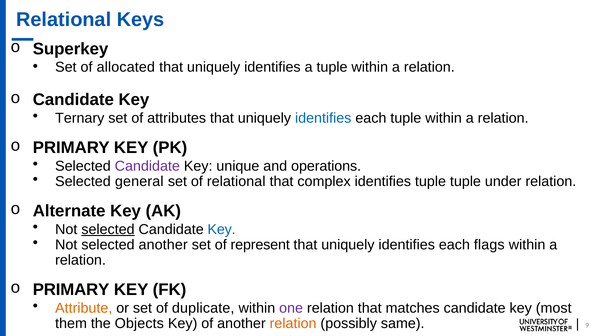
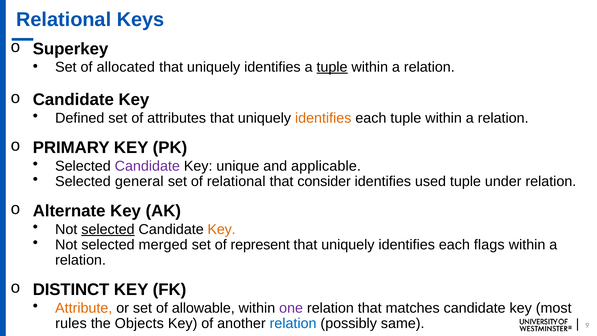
tuple underline: none -> present (332, 67)
Ternary: Ternary -> Defined (80, 118)
identifies colour: blue -> orange (323, 118)
operations: operations -> applicable (326, 166)
complex: complex -> consider (324, 181)
identifies tuple: tuple -> used (430, 181)
Key colour: blue -> orange (222, 229)
selected another: another -> merged (163, 245)
PRIMARY: PRIMARY -> DISTINCT (71, 290)
duplicate: duplicate -> allowable (203, 308)
them: them -> rules (71, 323)
relation colour: orange -> blue (293, 323)
